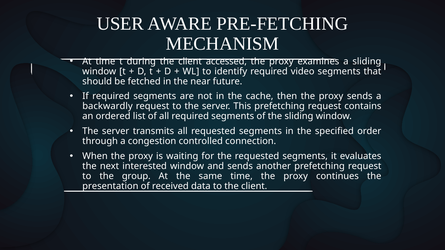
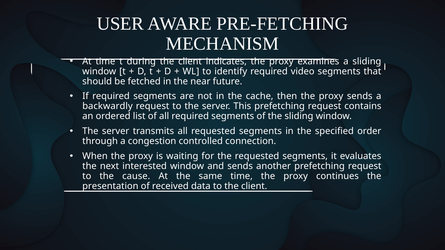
accessed: accessed -> indicates (226, 61)
group: group -> cause (136, 176)
